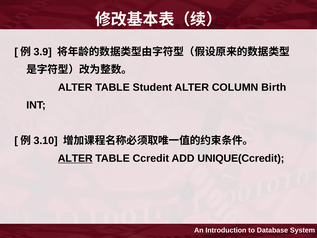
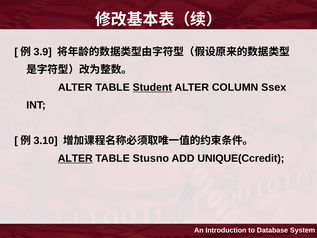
Student underline: none -> present (152, 87)
Birth: Birth -> Ssex (274, 87)
Ccredit: Ccredit -> Stusno (151, 158)
